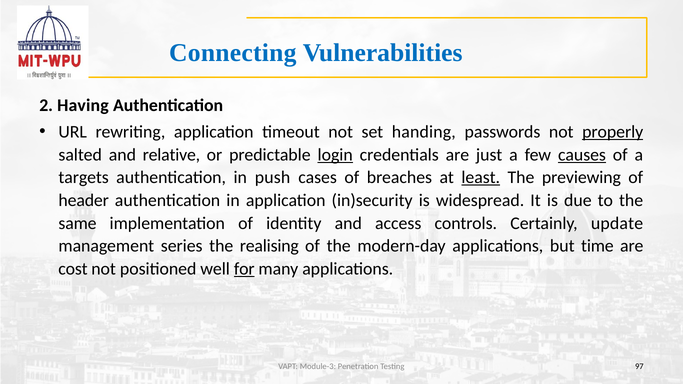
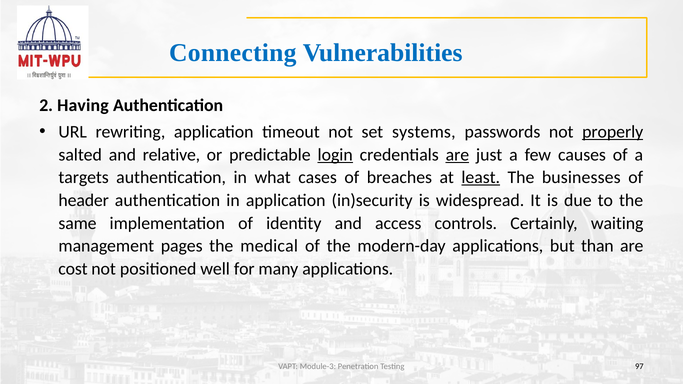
handing: handing -> systems (424, 132)
are underline: none -> present (457, 155)
causes underline: present -> none (582, 155)
push: push -> what (273, 178)
previewing: previewing -> businesses (581, 178)
update: update -> waiting (617, 223)
series: series -> pages (182, 246)
realising: realising -> medical (269, 246)
time: time -> than (597, 246)
for underline: present -> none (244, 269)
